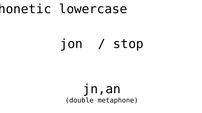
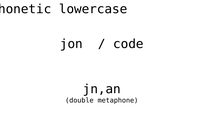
stop: stop -> code (128, 44)
